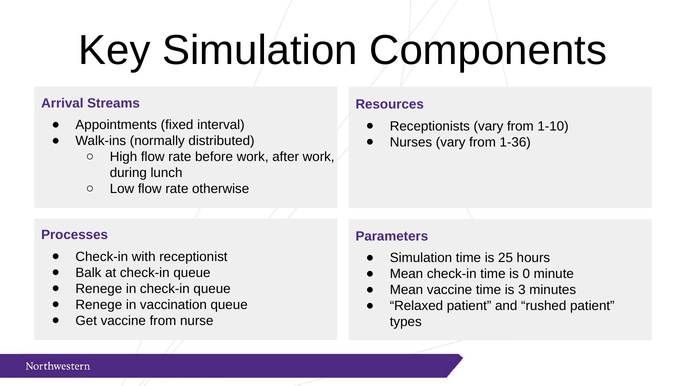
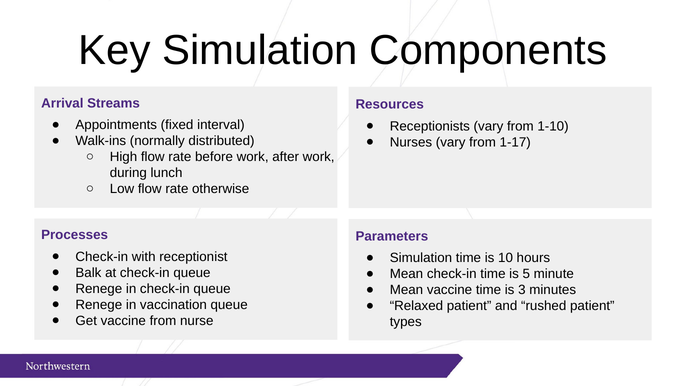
1-36: 1-36 -> 1-17 (515, 142)
25: 25 -> 10 (506, 258)
0: 0 -> 5 (526, 274)
